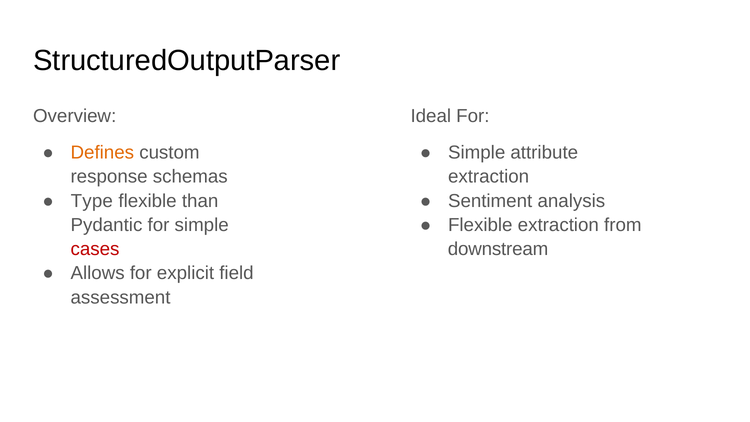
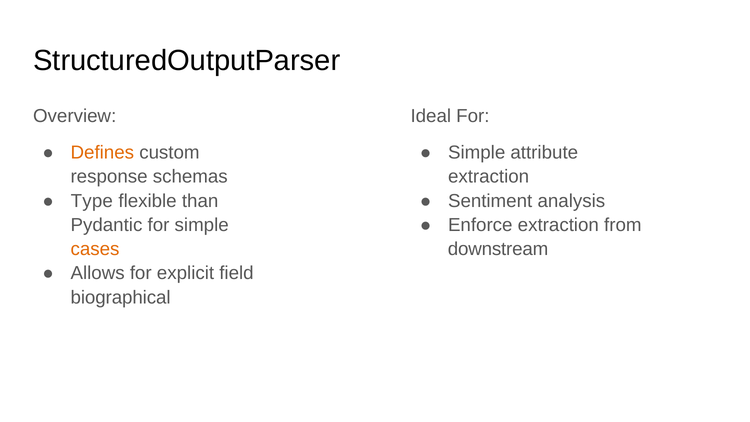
Flexible: Flexible -> Enforce (480, 225)
cases colour: red -> orange (95, 249)
assessment: assessment -> biographical (121, 297)
